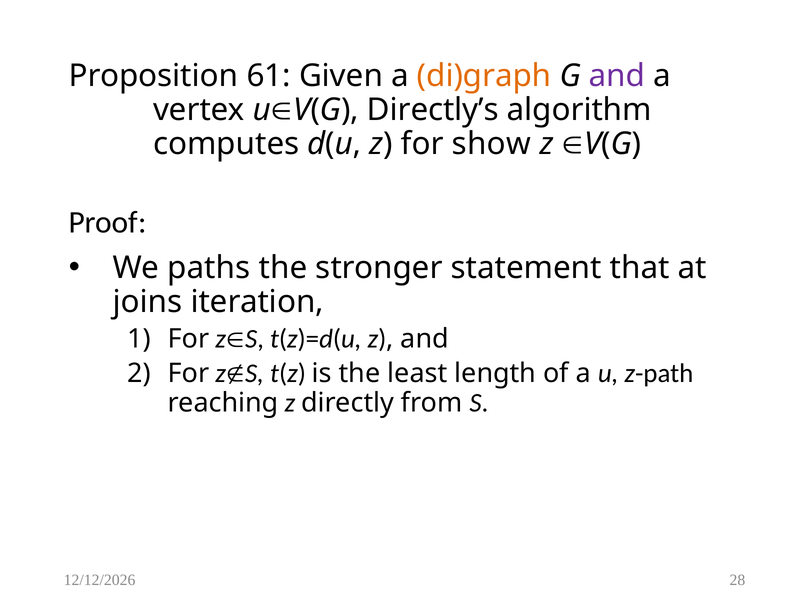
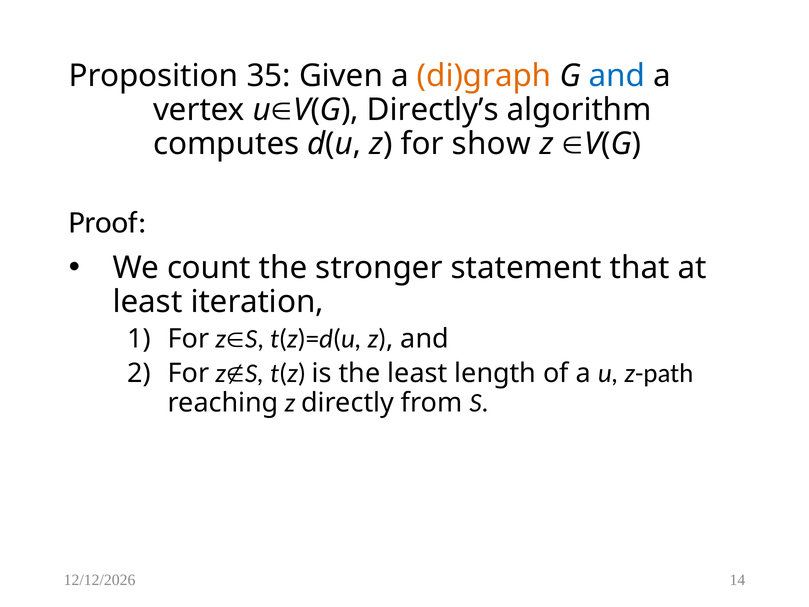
61: 61 -> 35 (269, 76)
and colour: purple -> blue (617, 76)
paths: paths -> count (209, 268)
joins: joins -> least (147, 301)
28: 28 -> 14 (737, 580)
